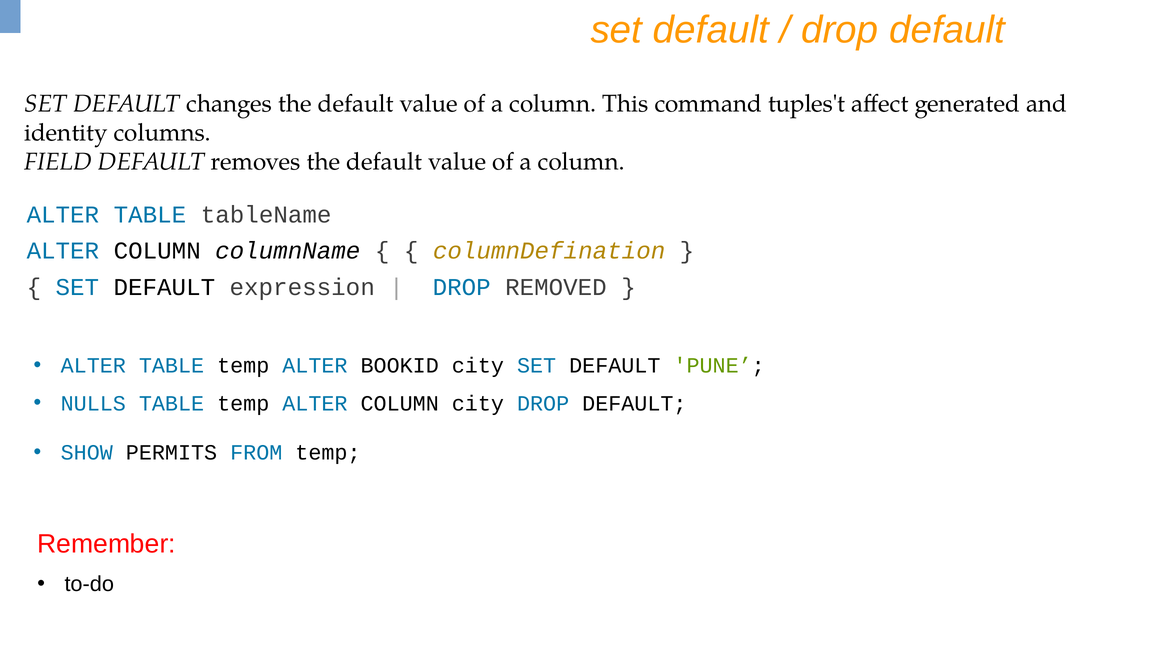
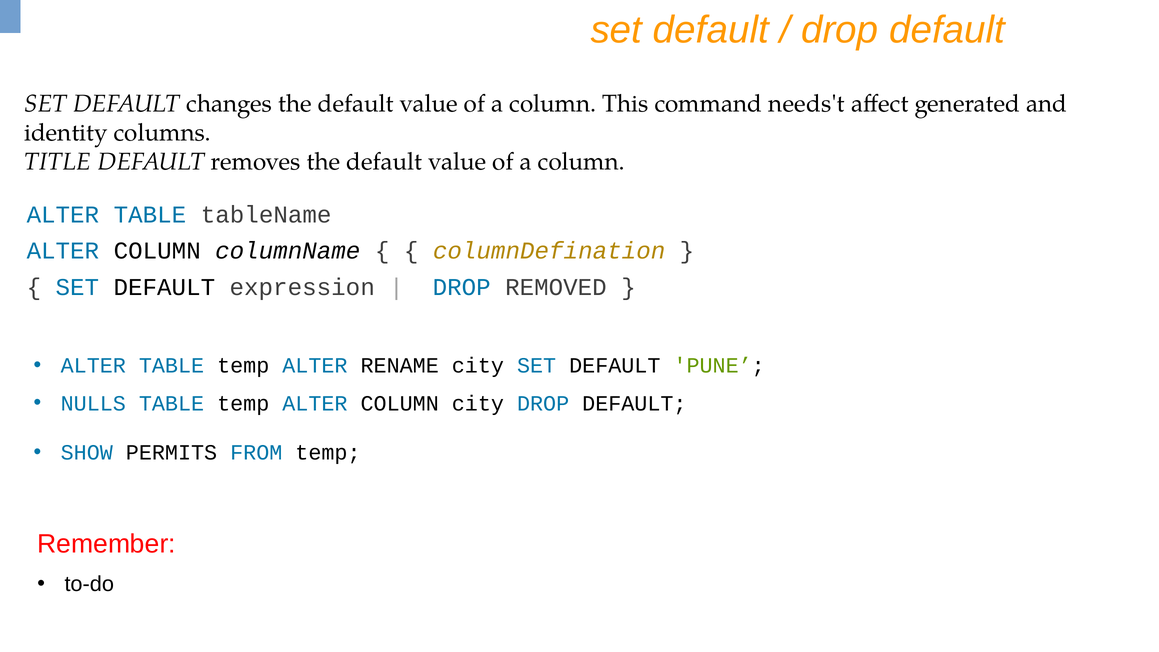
tuples't: tuples't -> needs't (807, 104)
FIELD: FIELD -> TITLE (58, 162)
BOOKID: BOOKID -> RENAME (400, 366)
